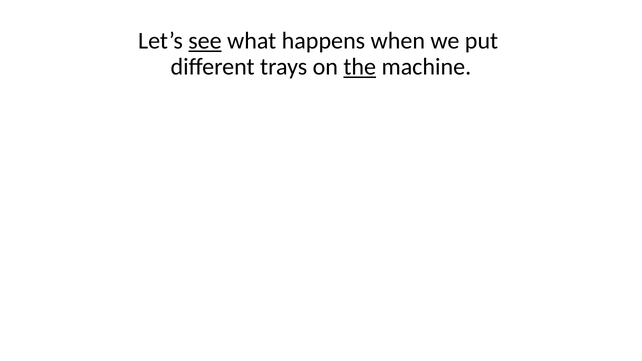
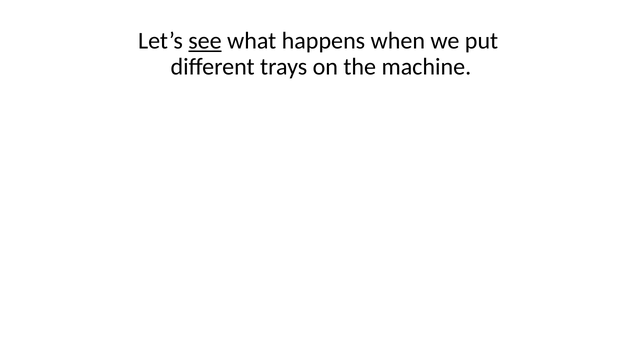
the underline: present -> none (360, 67)
